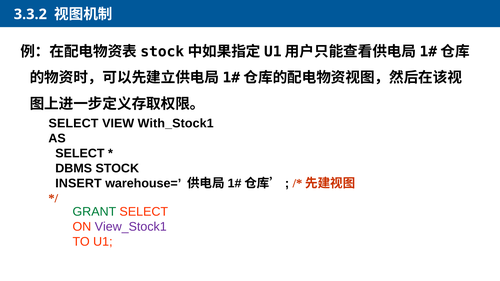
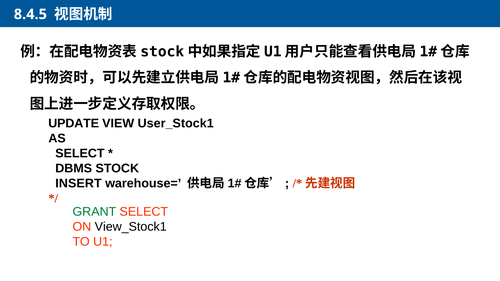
3.3.2: 3.3.2 -> 8.4.5 (30, 14)
SELECT: SELECT -> UPDATE (74, 124)
With_Stock1: With_Stock1 -> User_Stock1 (176, 124)
View_Stock1 colour: purple -> black (131, 227)
